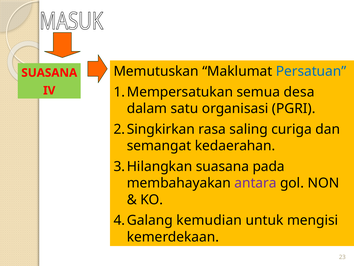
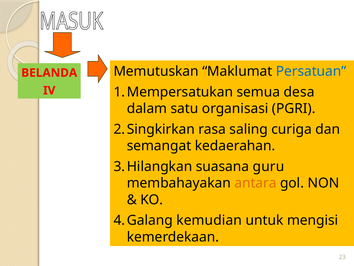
SUASANA: SUASANA -> BELANDA (49, 73)
pada: pada -> guru (269, 166)
antara colour: purple -> orange (255, 183)
